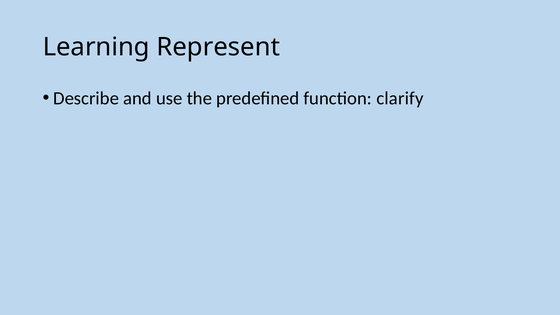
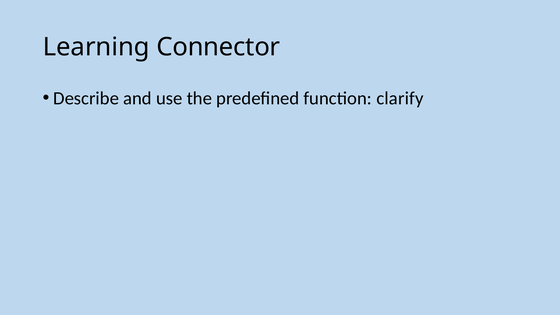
Represent: Represent -> Connector (218, 47)
